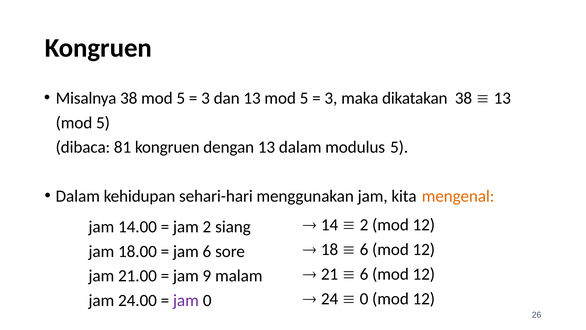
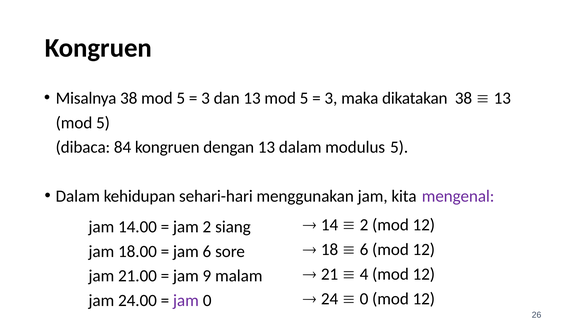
81: 81 -> 84 (123, 147)
mengenal colour: orange -> purple (458, 196)
6: 6 -> 4 (364, 274)
